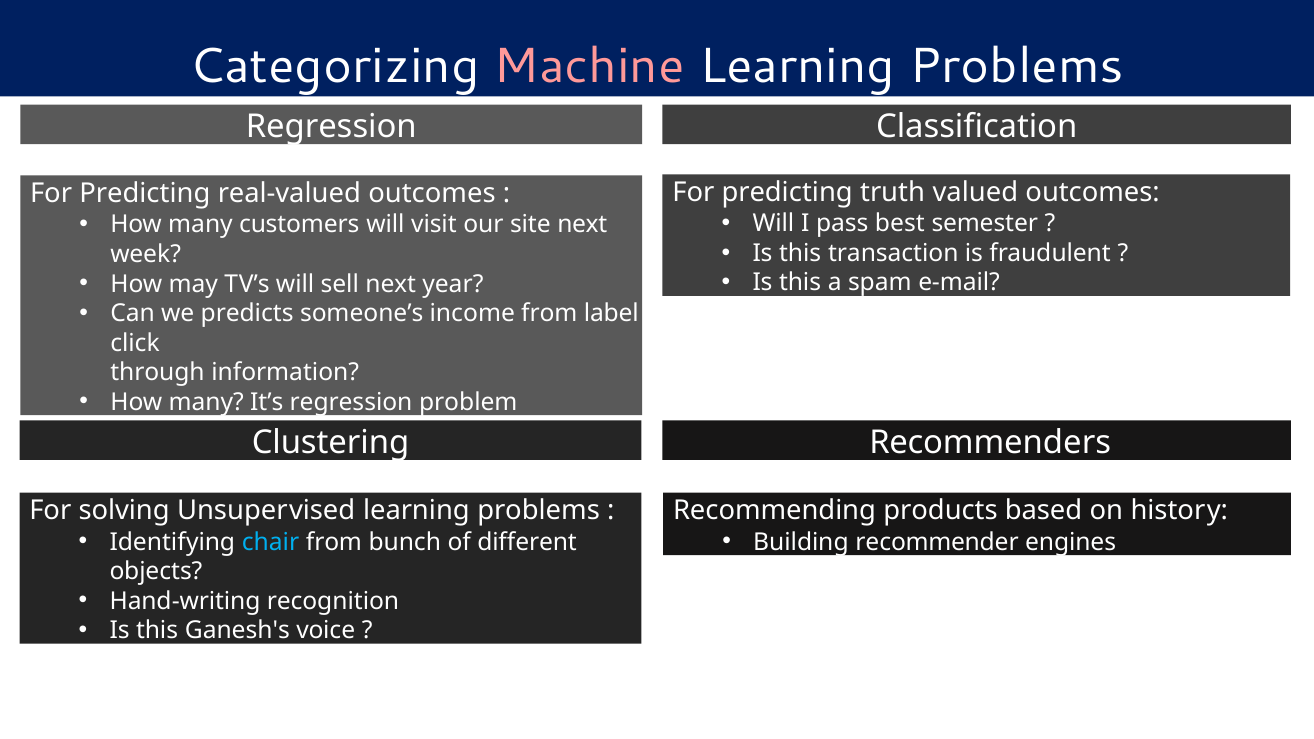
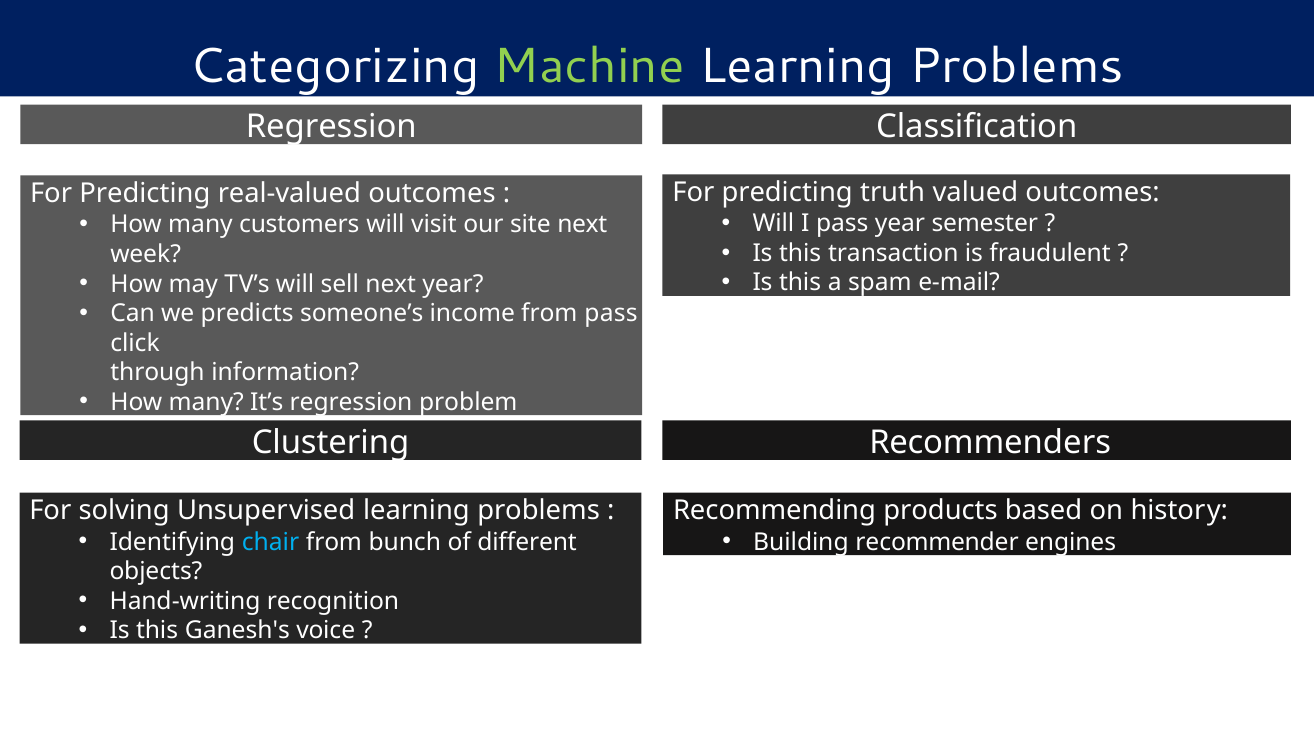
Machine colour: pink -> light green (589, 66)
pass best: best -> year (900, 224)
from label: label -> pass (611, 314)
